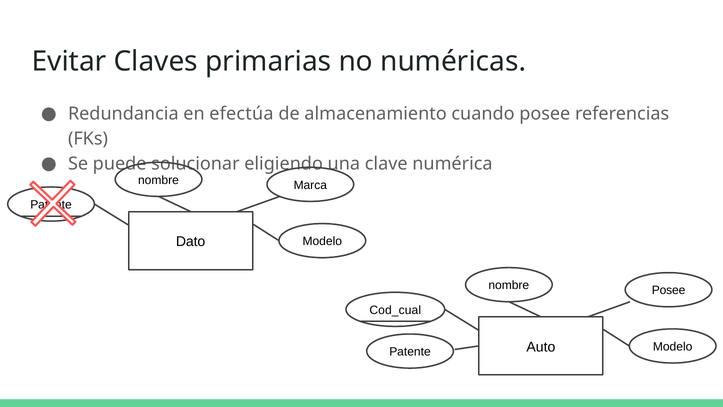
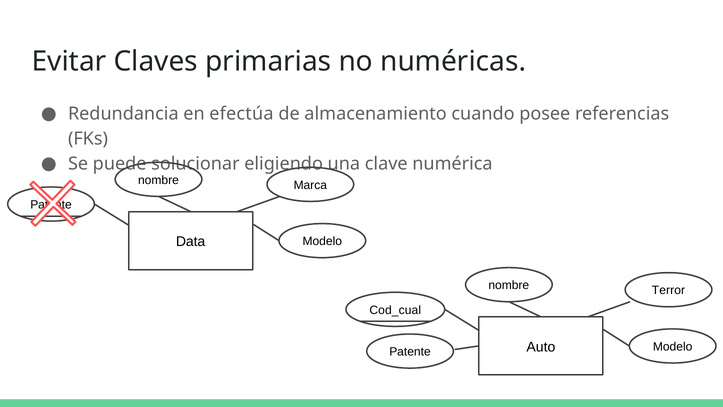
Dato: Dato -> Data (191, 241)
Posee: Posee -> Terror (668, 290)
